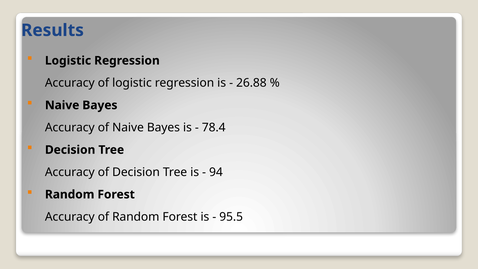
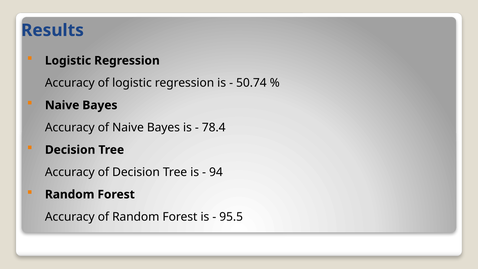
26.88: 26.88 -> 50.74 (251, 83)
